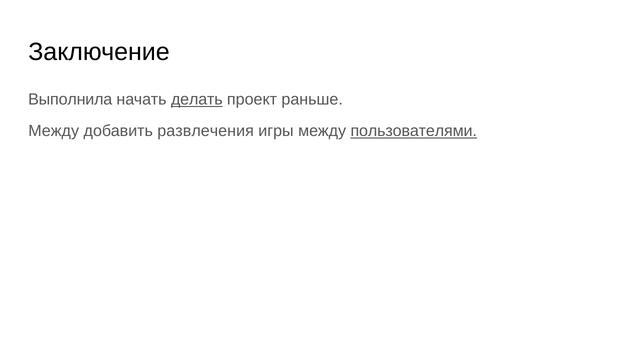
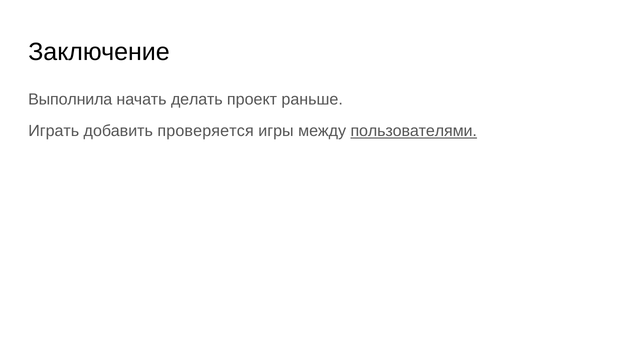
делать underline: present -> none (197, 99)
Между: Между -> Играть (54, 131)
развлечения: развлечения -> проверяется (206, 131)
